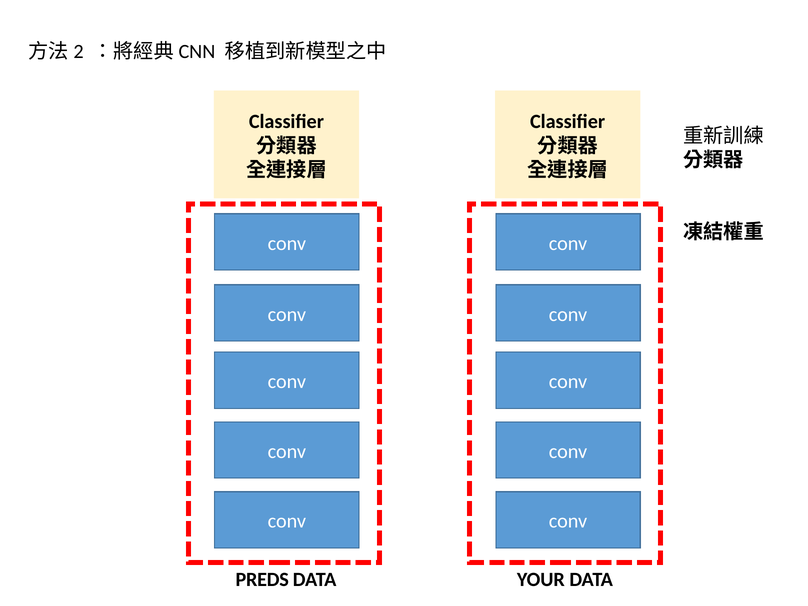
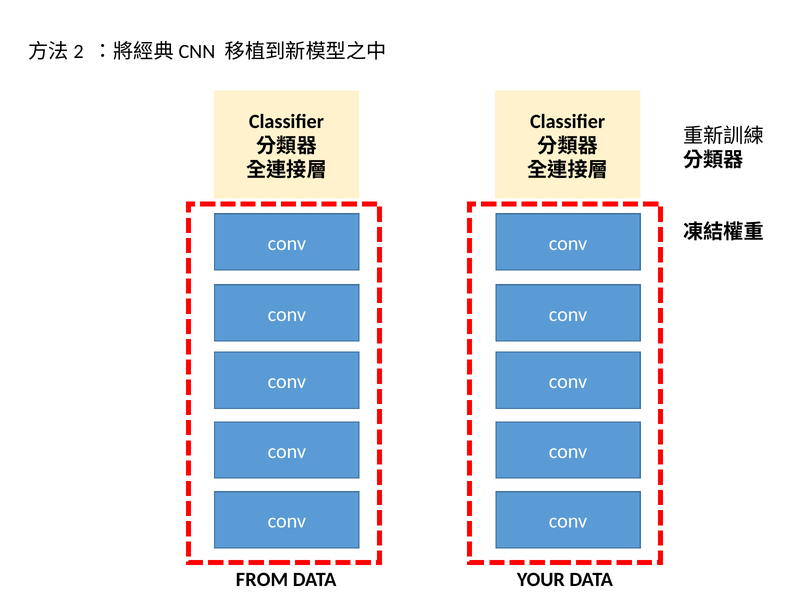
PREDS: PREDS -> FROM (262, 580)
